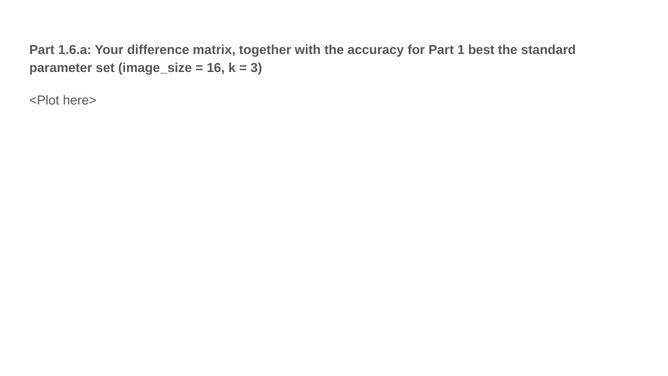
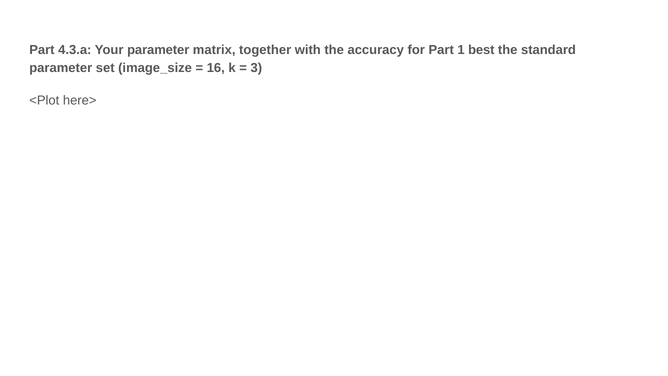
1.6.a: 1.6.a -> 4.3.a (75, 50)
Your difference: difference -> parameter (158, 50)
